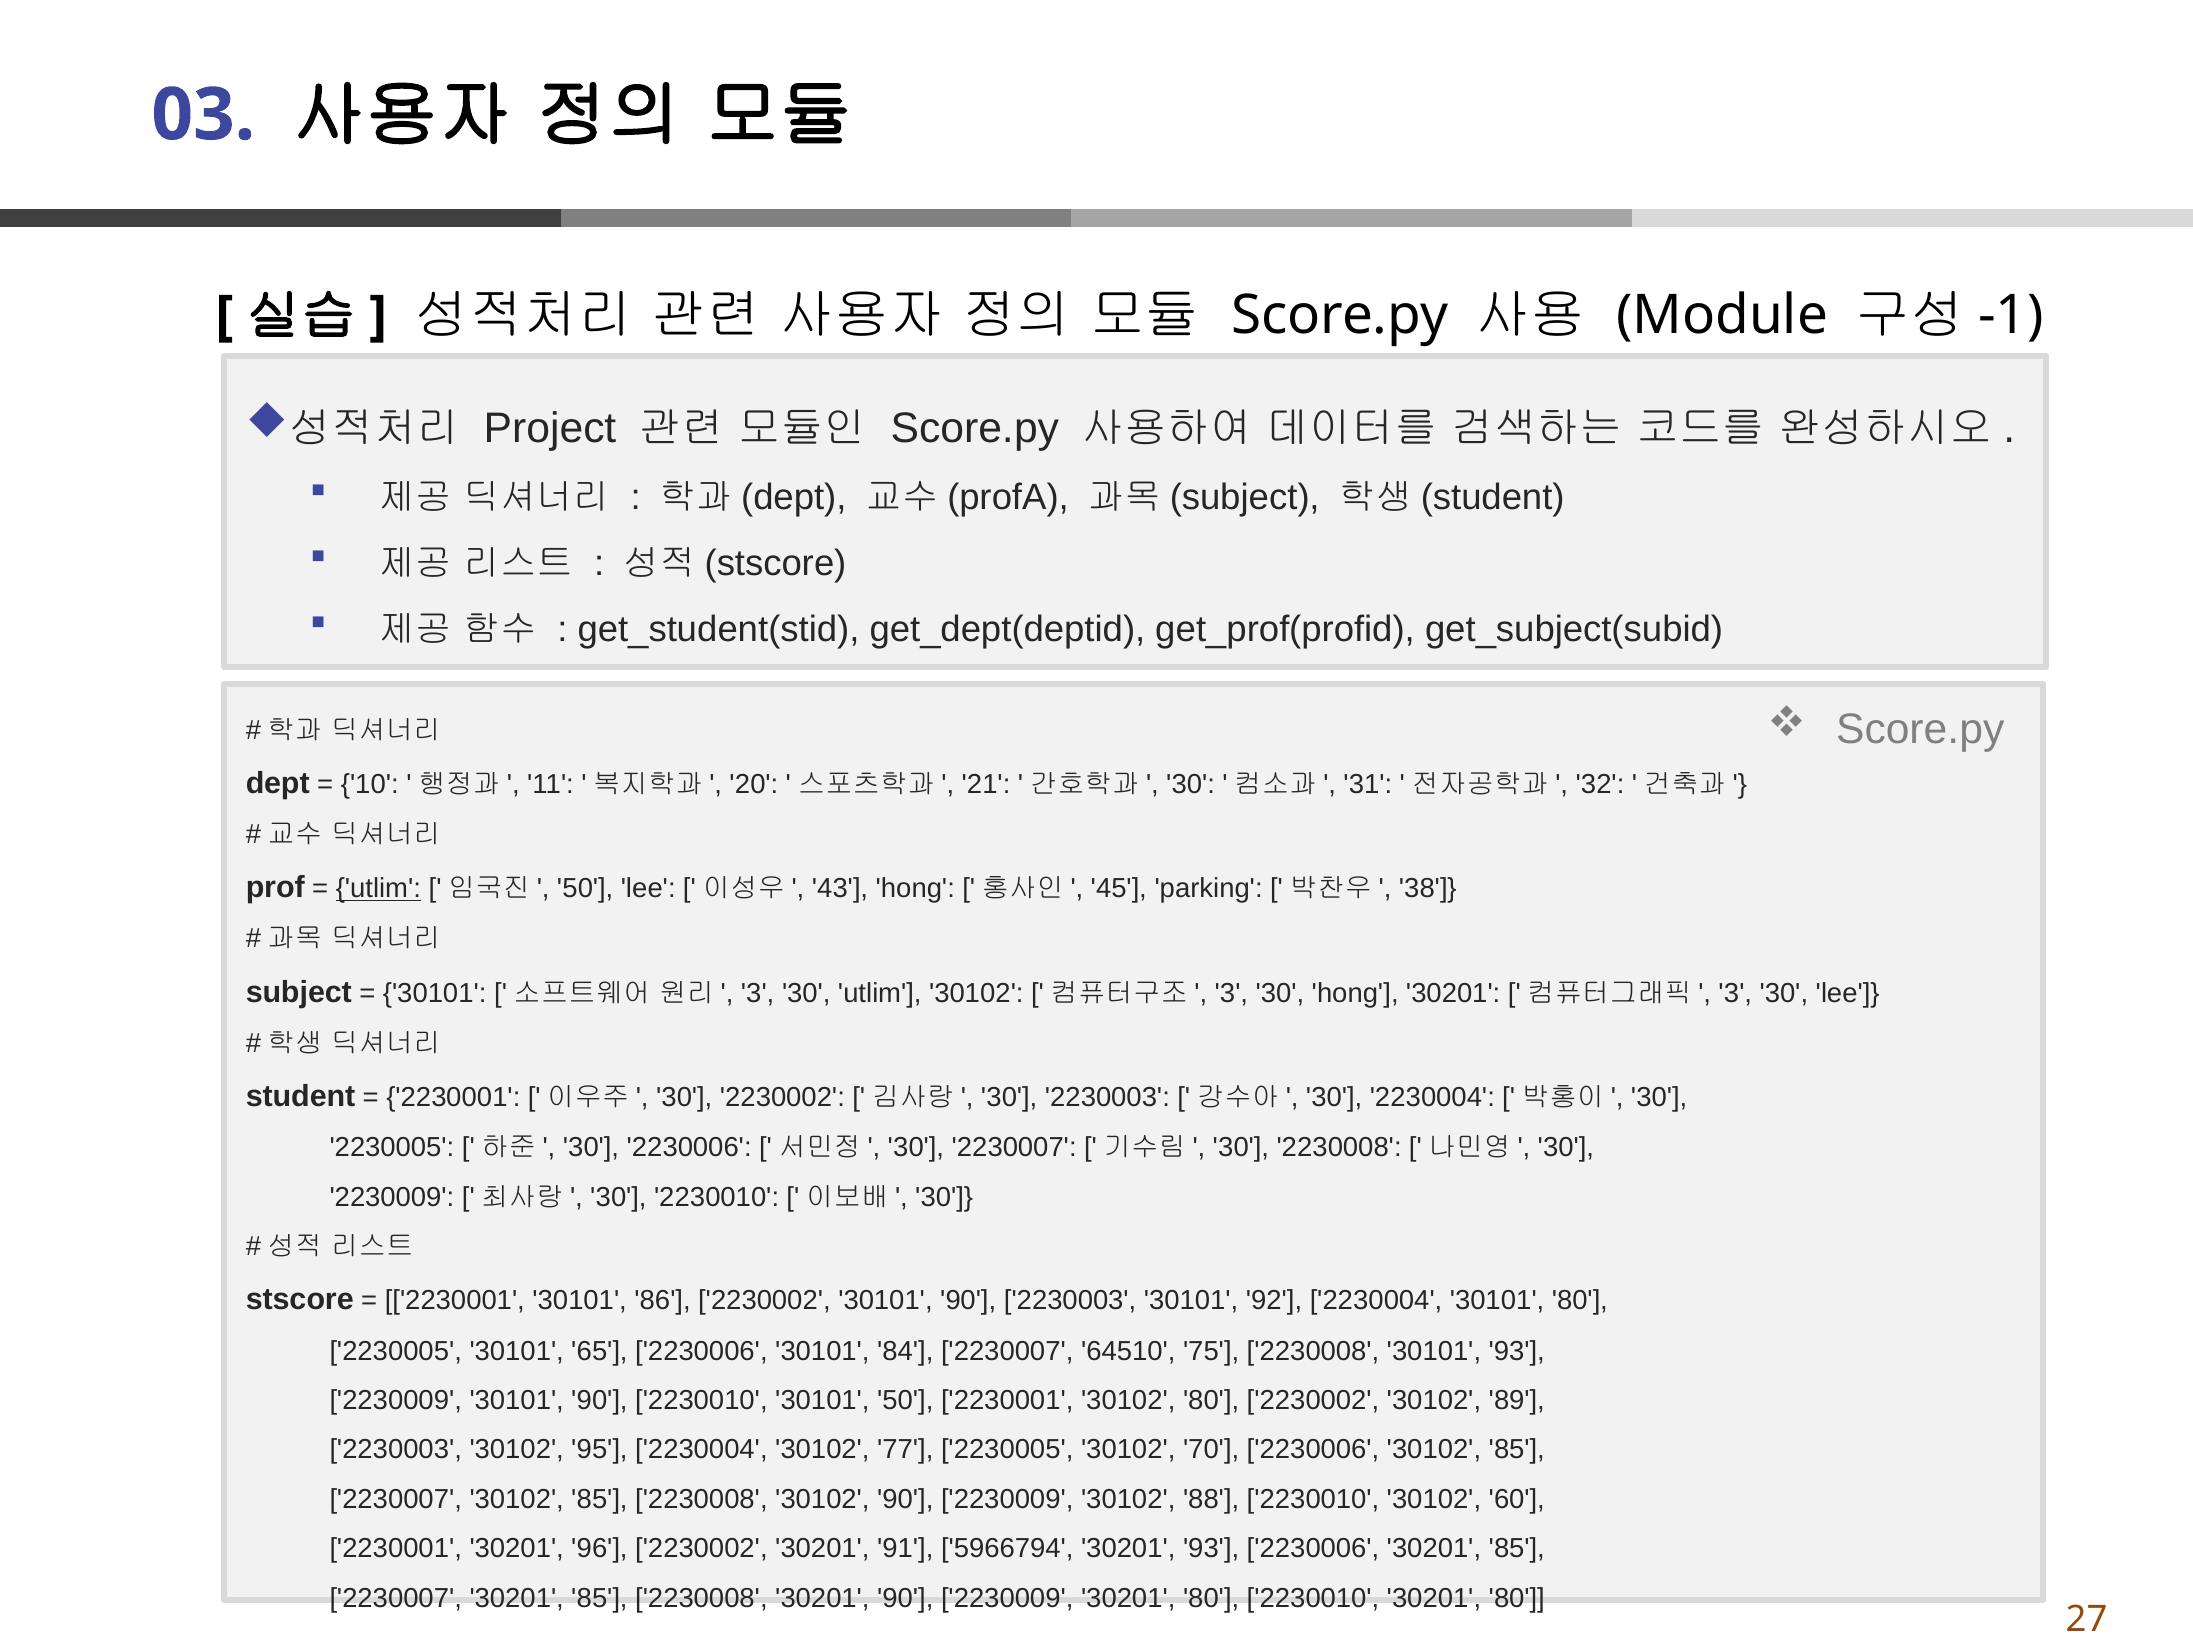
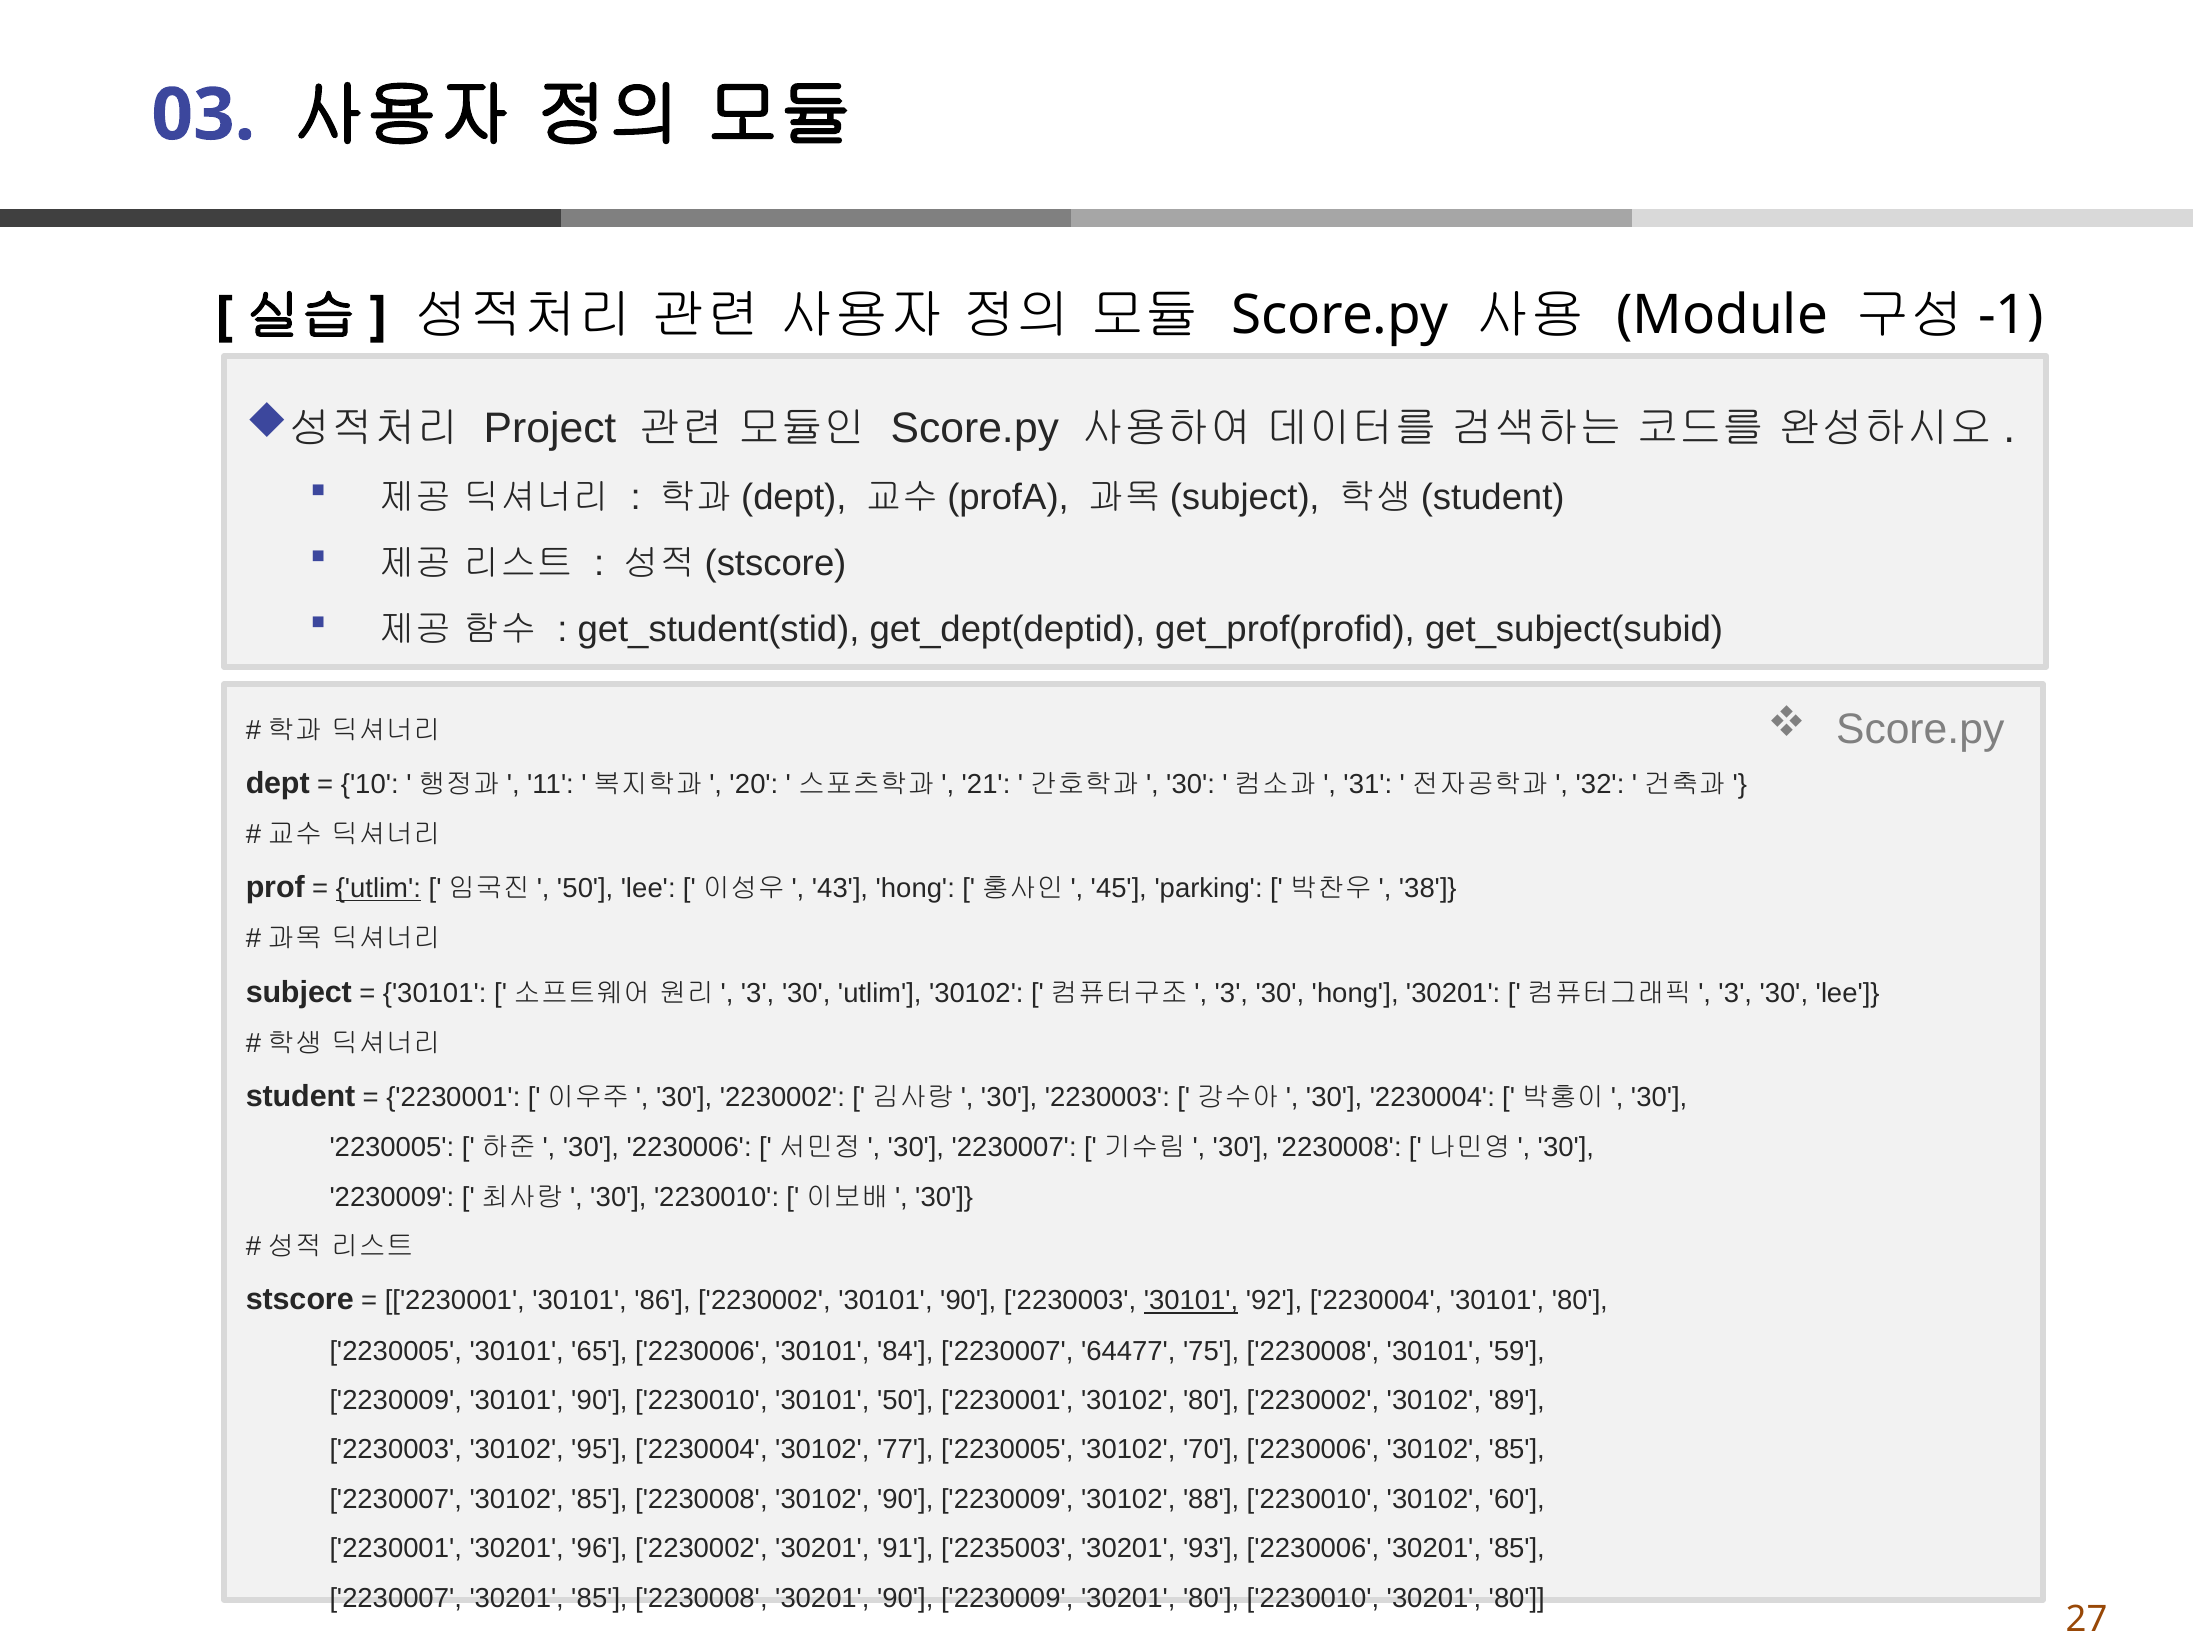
30101 underline: none -> present (1191, 1301)
64510: 64510 -> 64477 (1128, 1351)
30101 93: 93 -> 59 (1517, 1351)
5966794: 5966794 -> 2235003 (1007, 1549)
